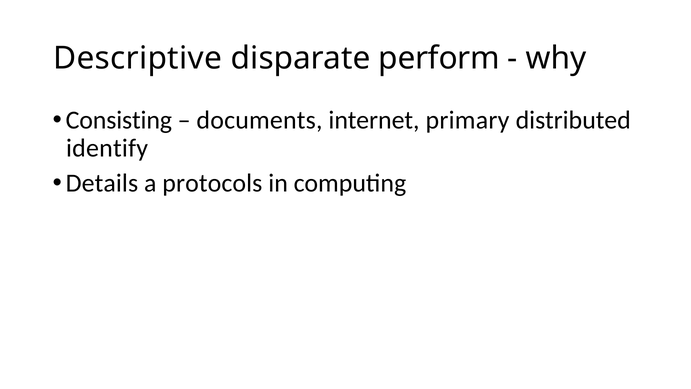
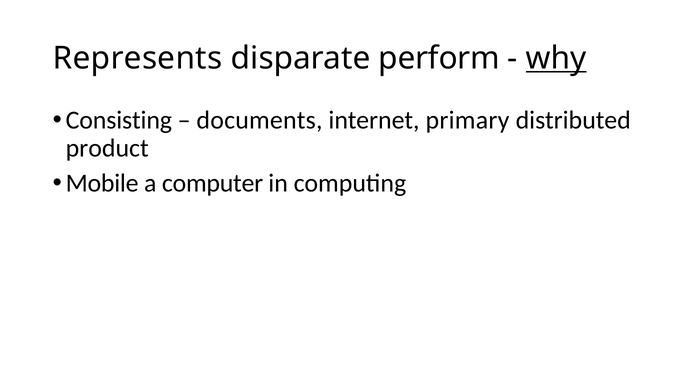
Descriptive: Descriptive -> Represents (138, 58)
why underline: none -> present (556, 58)
identify: identify -> product (107, 148)
Details: Details -> Mobile (102, 183)
protocols: protocols -> computer (213, 183)
